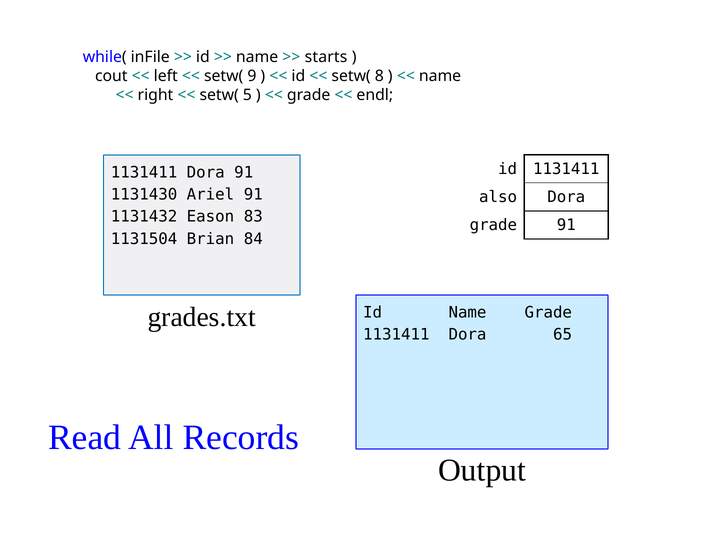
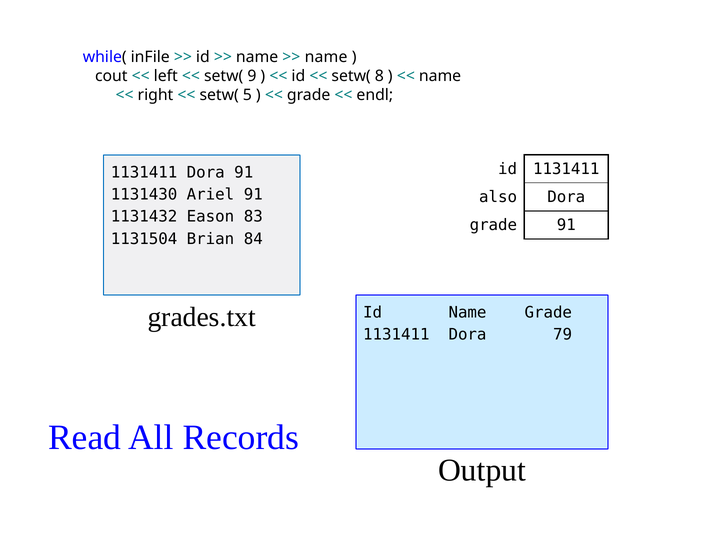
starts: starts -> name (326, 57)
65: 65 -> 79 (563, 335)
